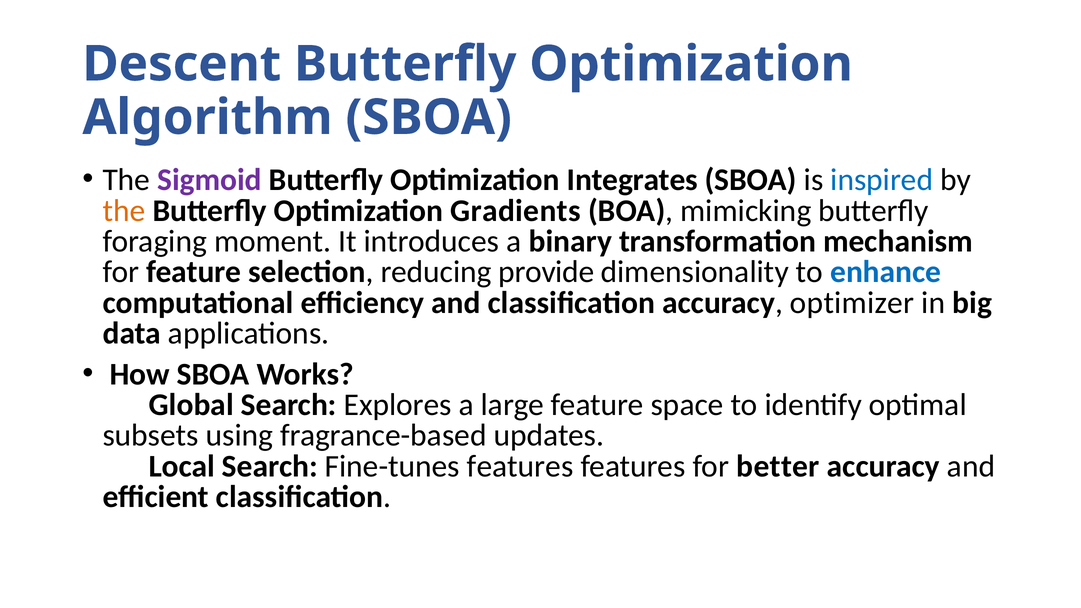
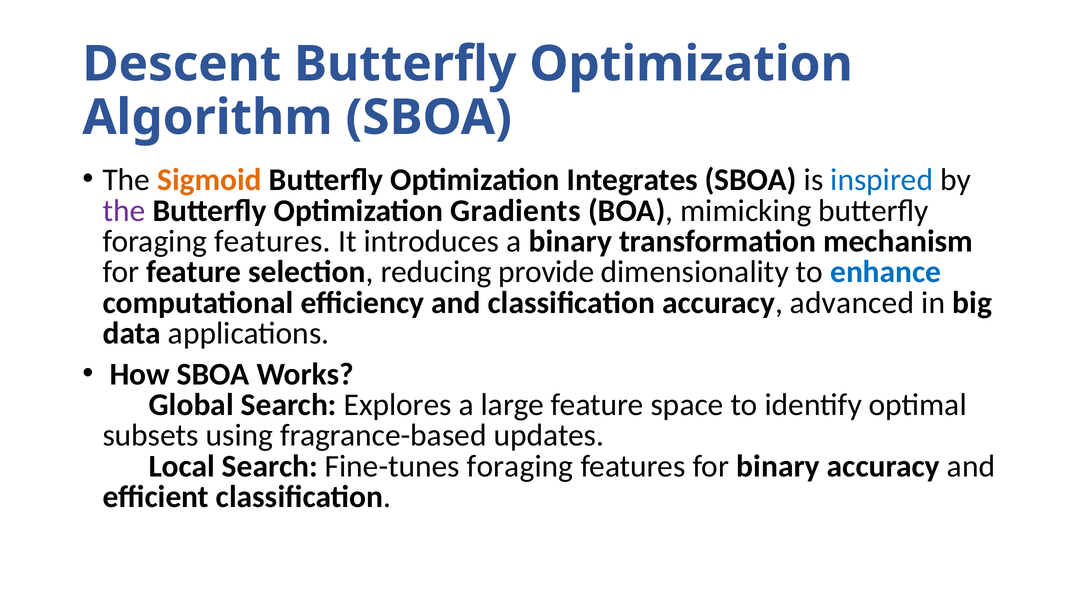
Sigmoid colour: purple -> orange (210, 180)
the colour: orange -> purple (124, 211)
moment: moment -> features (272, 241)
optimizer: optimizer -> advanced (852, 303)
Fine-tunes features: features -> foraging (520, 466)
for better: better -> binary (778, 466)
